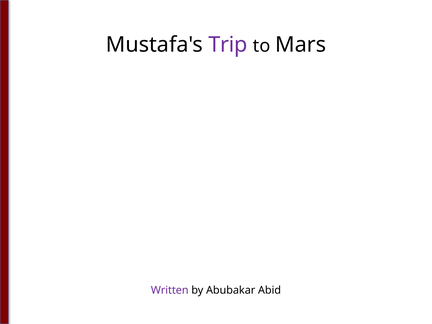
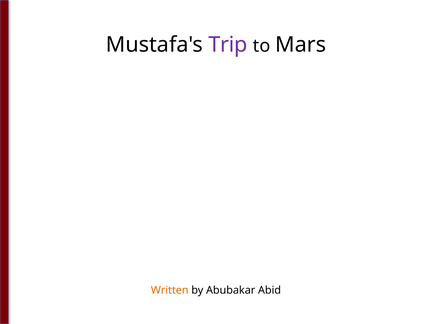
Written colour: purple -> orange (170, 290)
